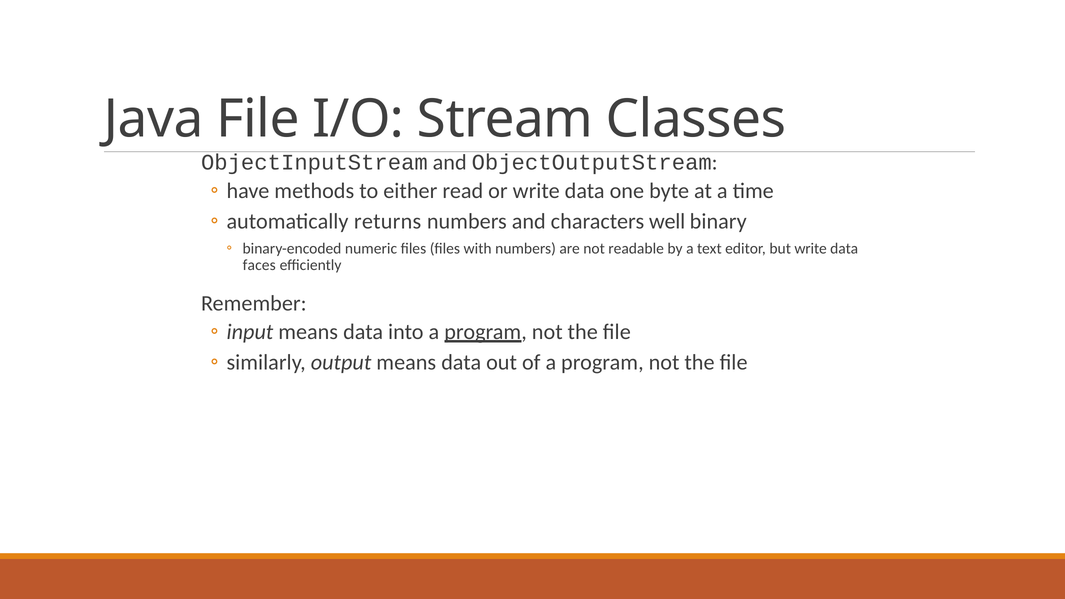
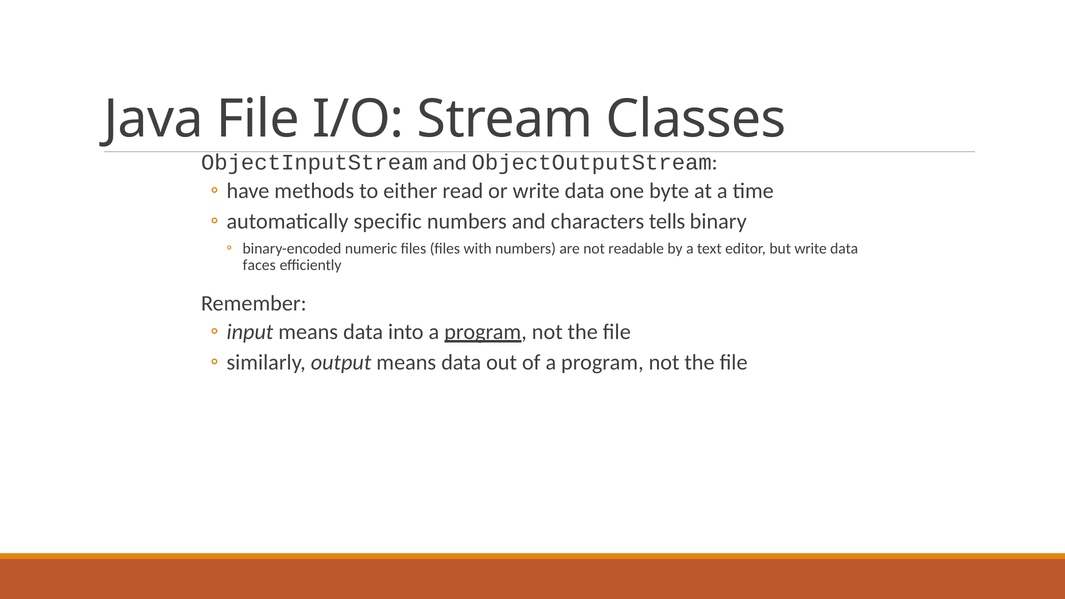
returns: returns -> specific (388, 221)
well: well -> tells (667, 221)
